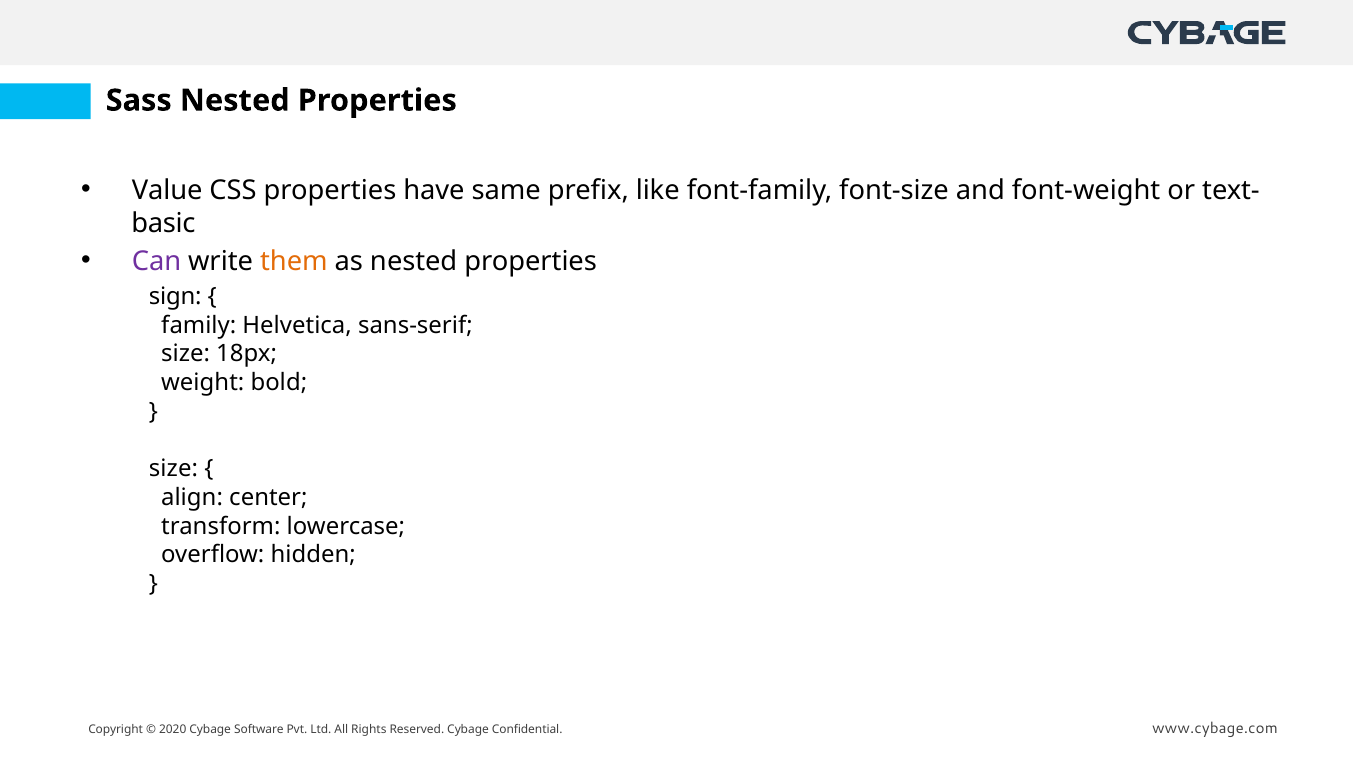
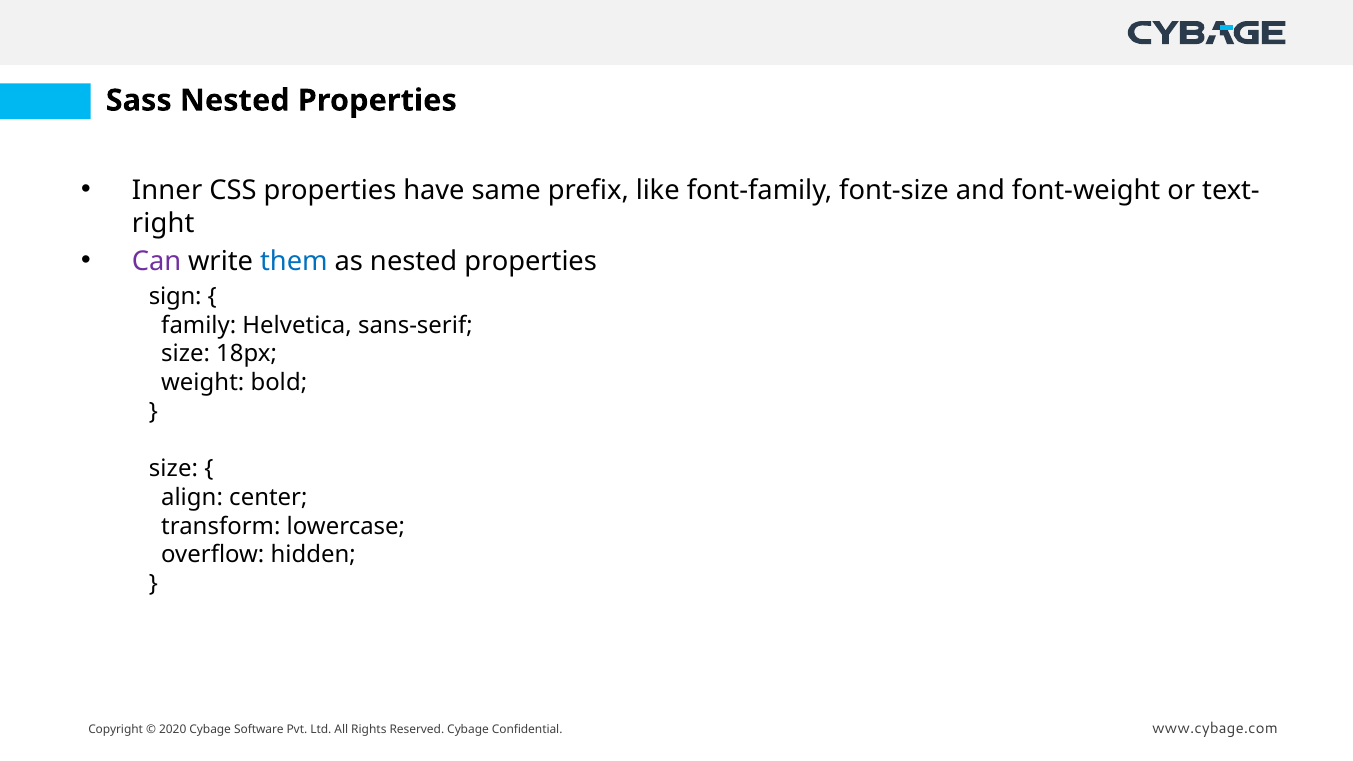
Value: Value -> Inner (167, 190)
basic: basic -> right (163, 223)
them colour: orange -> blue (294, 261)
